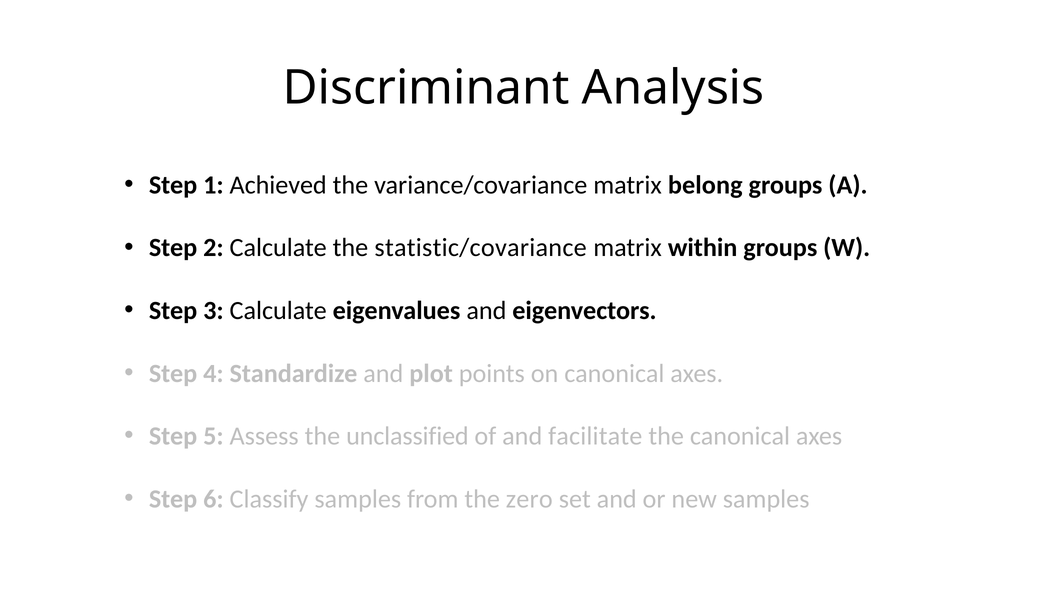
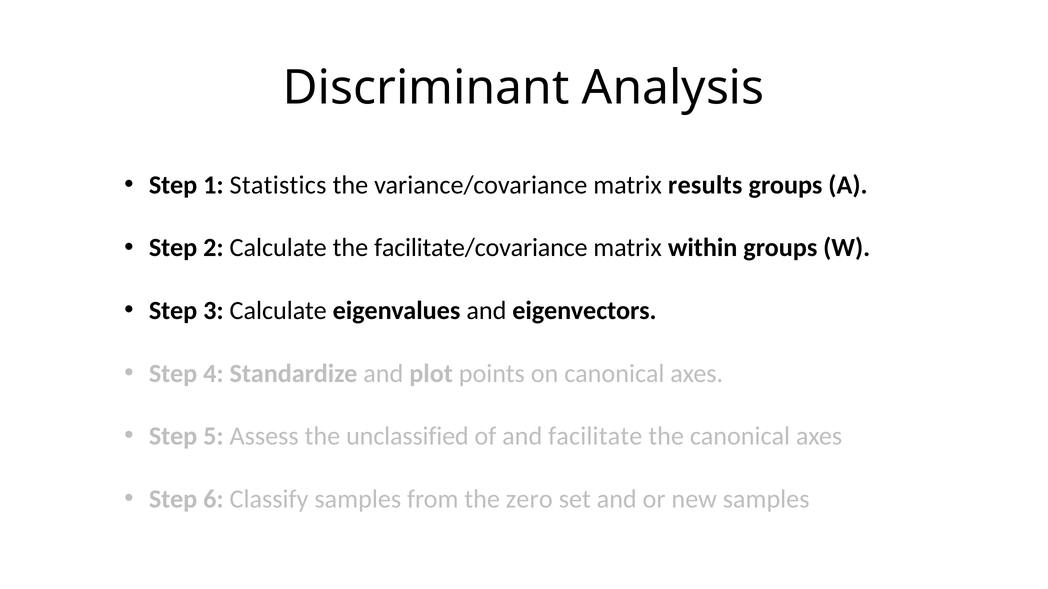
Achieved: Achieved -> Statistics (278, 185)
belong: belong -> results (705, 185)
statistic/covariance: statistic/covariance -> facilitate/covariance (481, 248)
